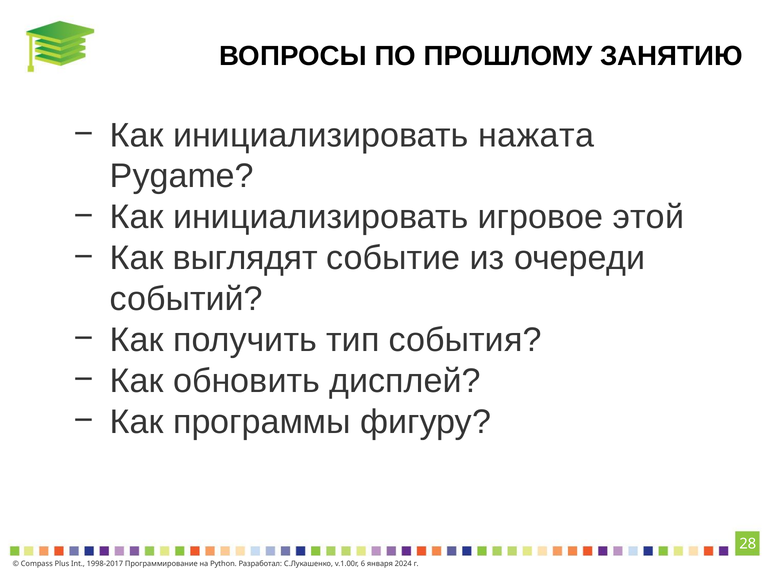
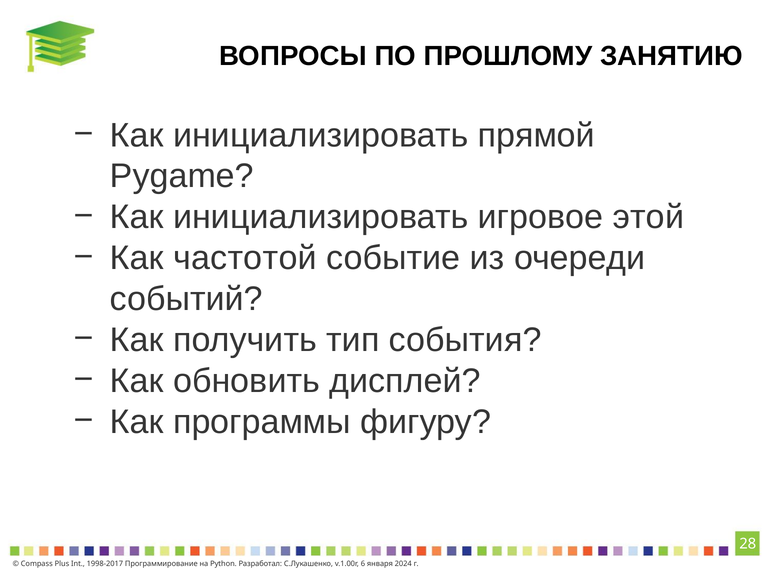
нажата: нажата -> прямой (536, 135)
выглядят: выглядят -> частотой (245, 258)
